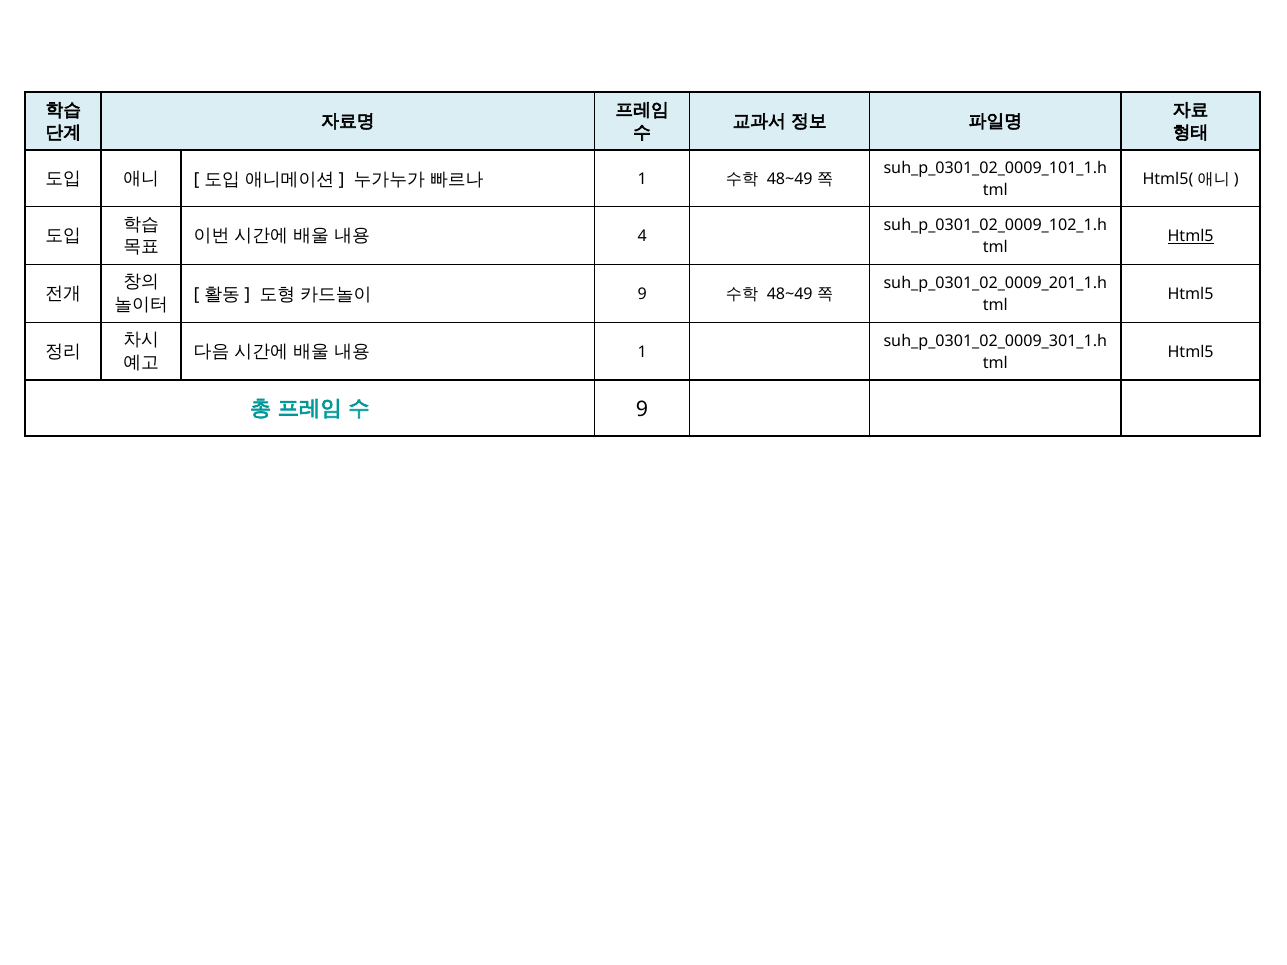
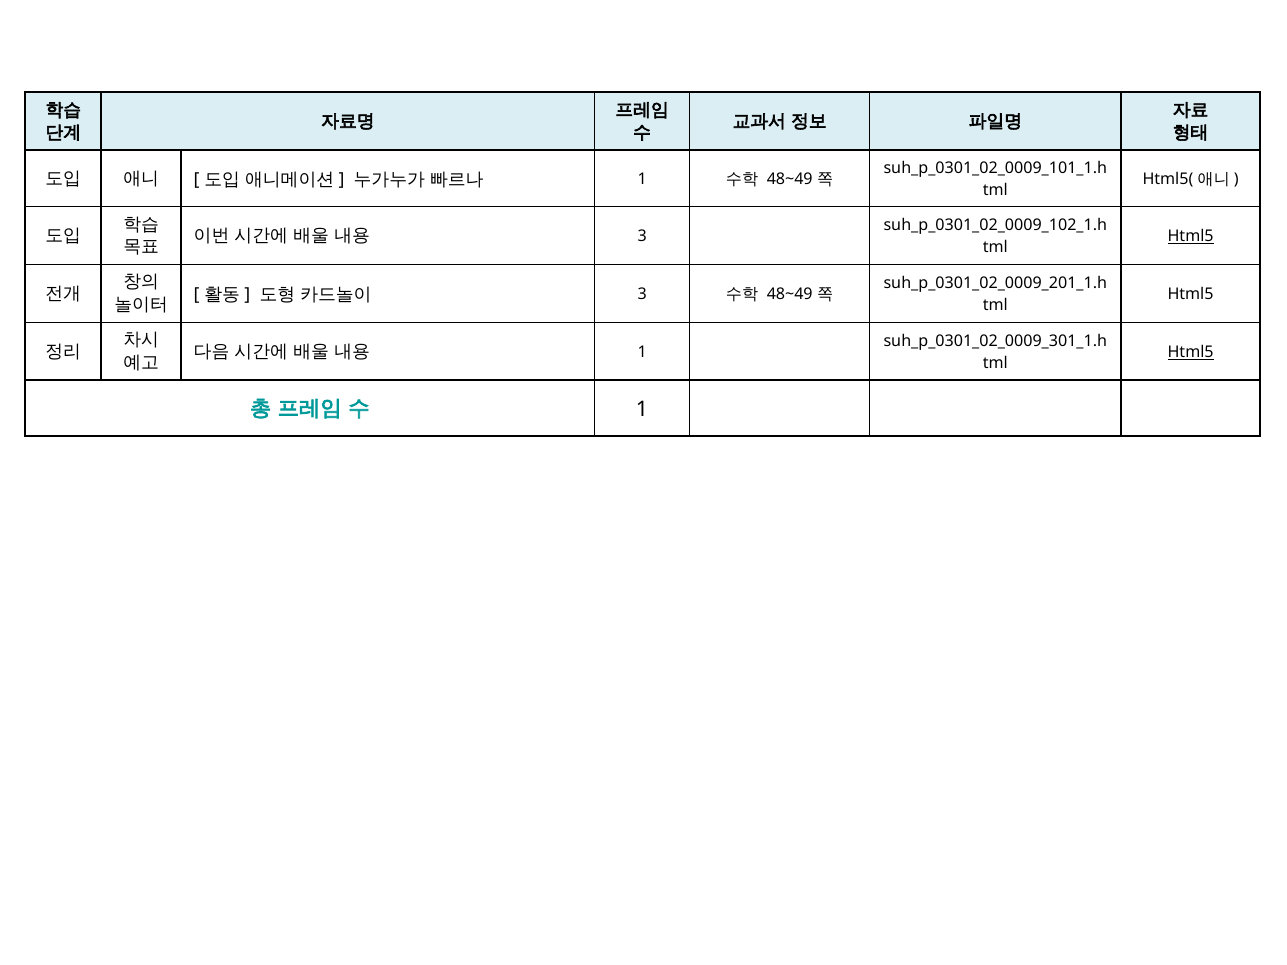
4: 4 -> 3 (642, 236)
9: 9 -> 3 (642, 294)
Html5 underline: none -> present (1191, 352)
9: 9 -> 1 (642, 409)
